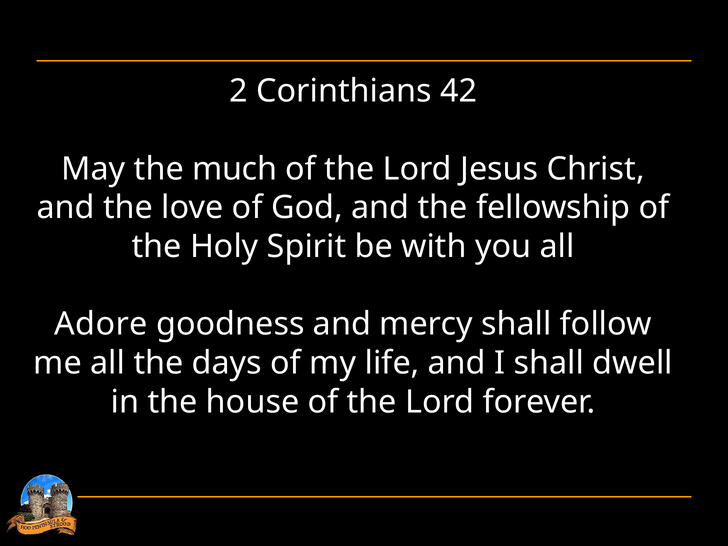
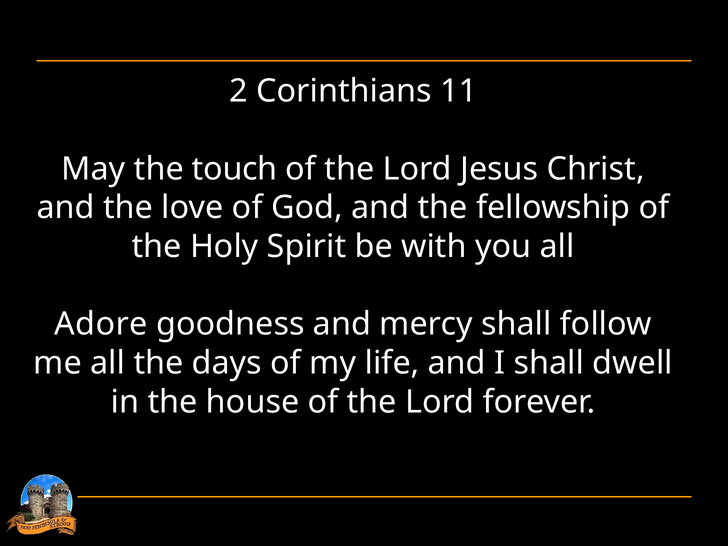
42: 42 -> 11 (459, 91)
much: much -> touch (235, 169)
